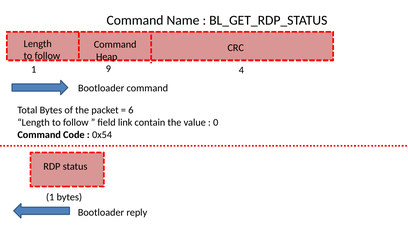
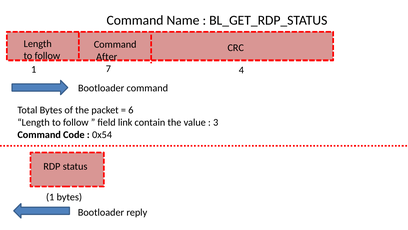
Heap: Heap -> After (107, 57)
9: 9 -> 7 (108, 68)
0: 0 -> 3 (216, 122)
